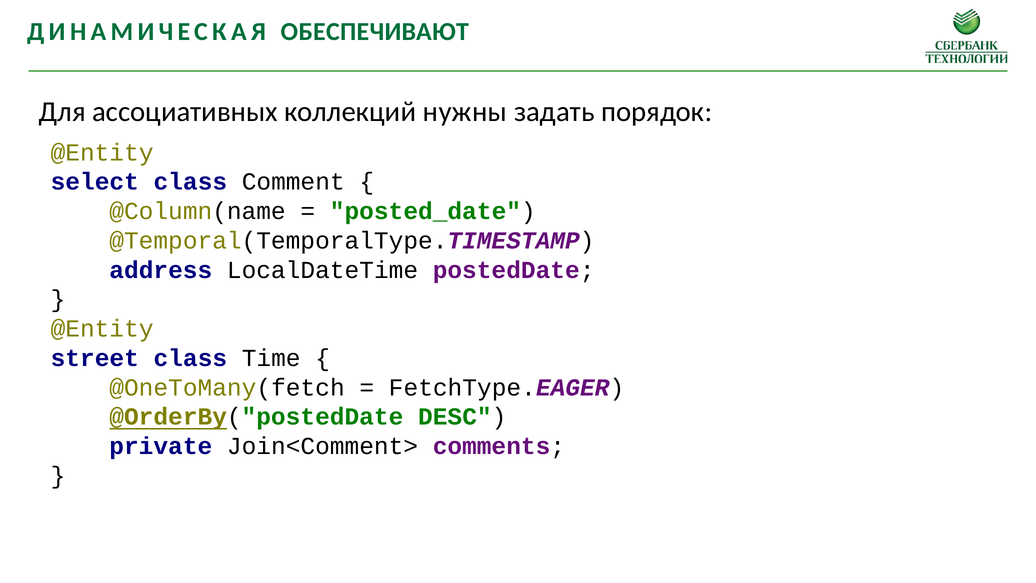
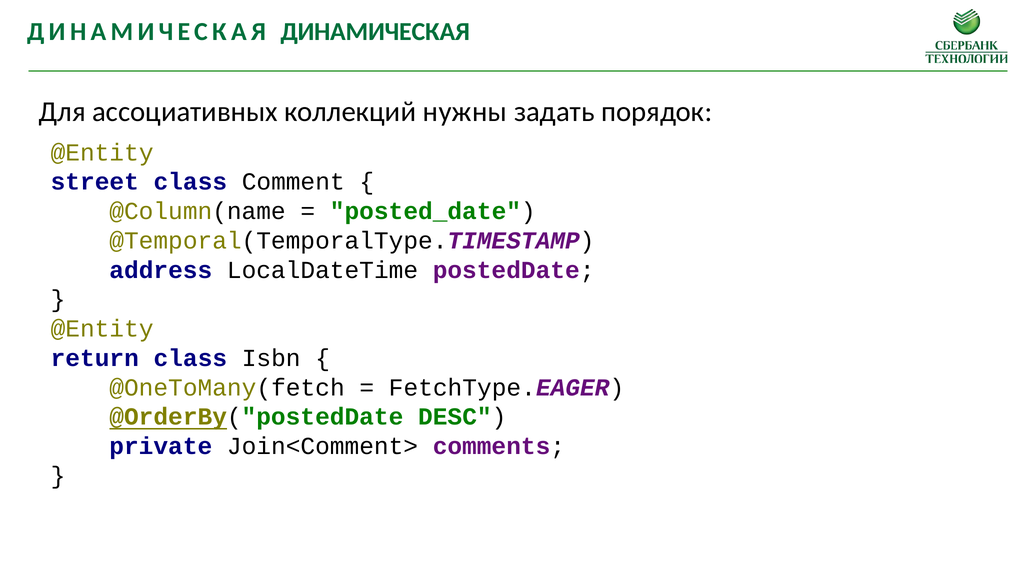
ДИНАМИЧЕСКАЯ ОБЕСПЕЧИВАЮТ: ОБЕСПЕЧИВАЮТ -> ДИНАМИЧЕСКАЯ (375, 32)
select: select -> street (95, 182)
street: street -> return (95, 358)
Time: Time -> Isbn (271, 358)
